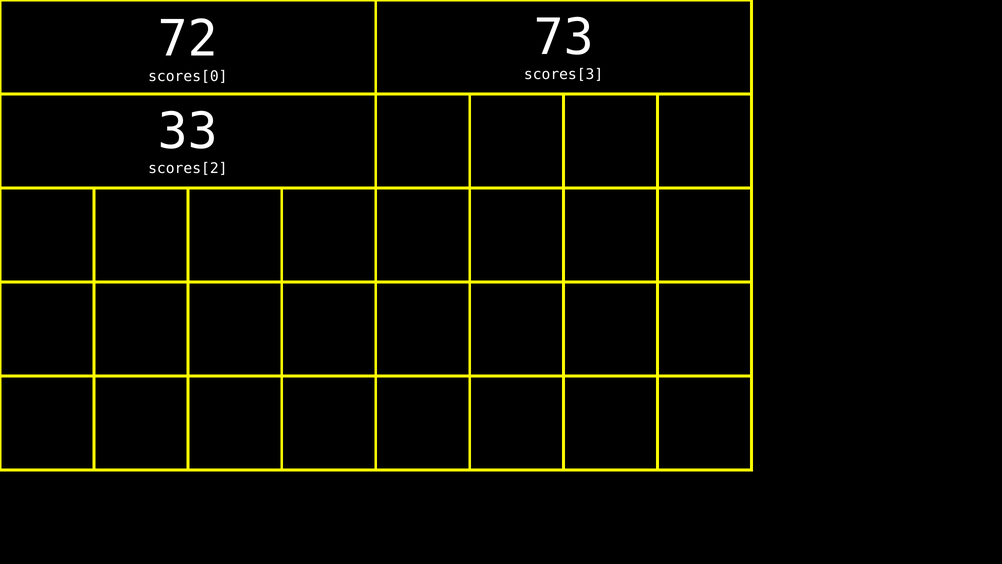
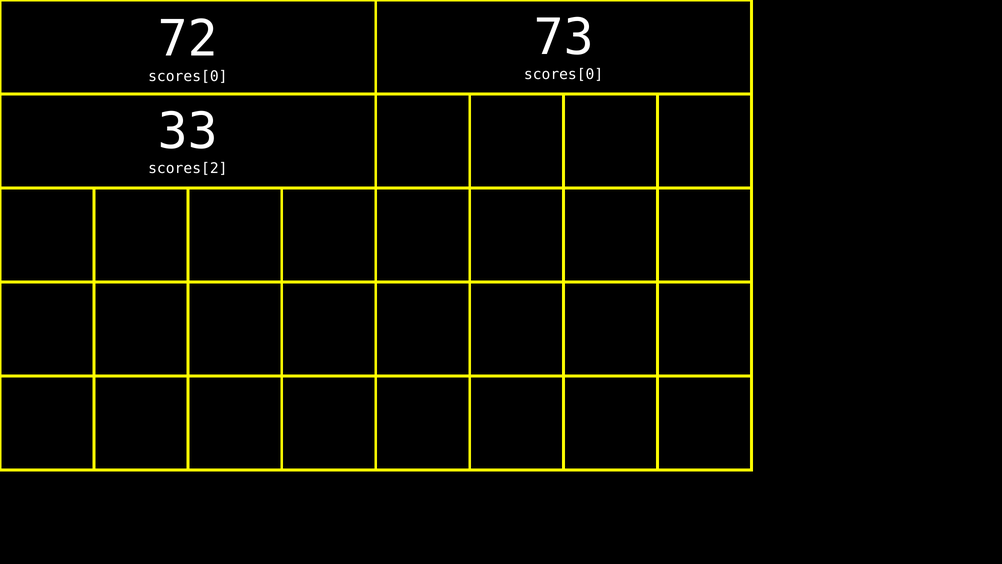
scores[3: scores[3 -> scores[0 (564, 75)
